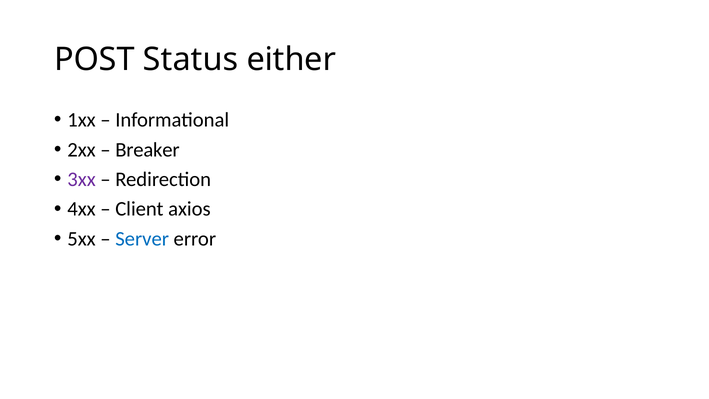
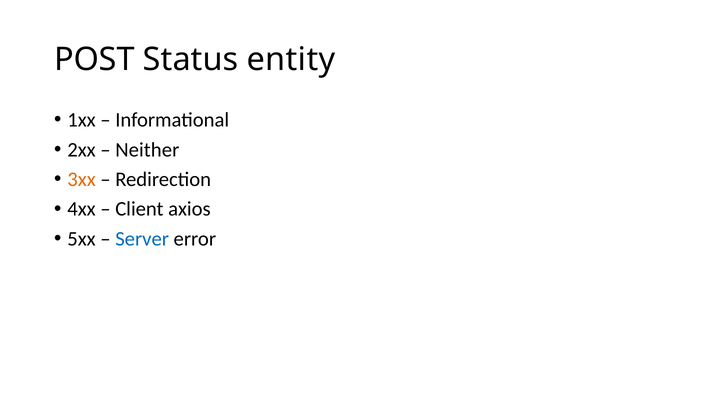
either: either -> entity (291, 60)
Breaker: Breaker -> Neither (147, 150)
3xx colour: purple -> orange (82, 179)
